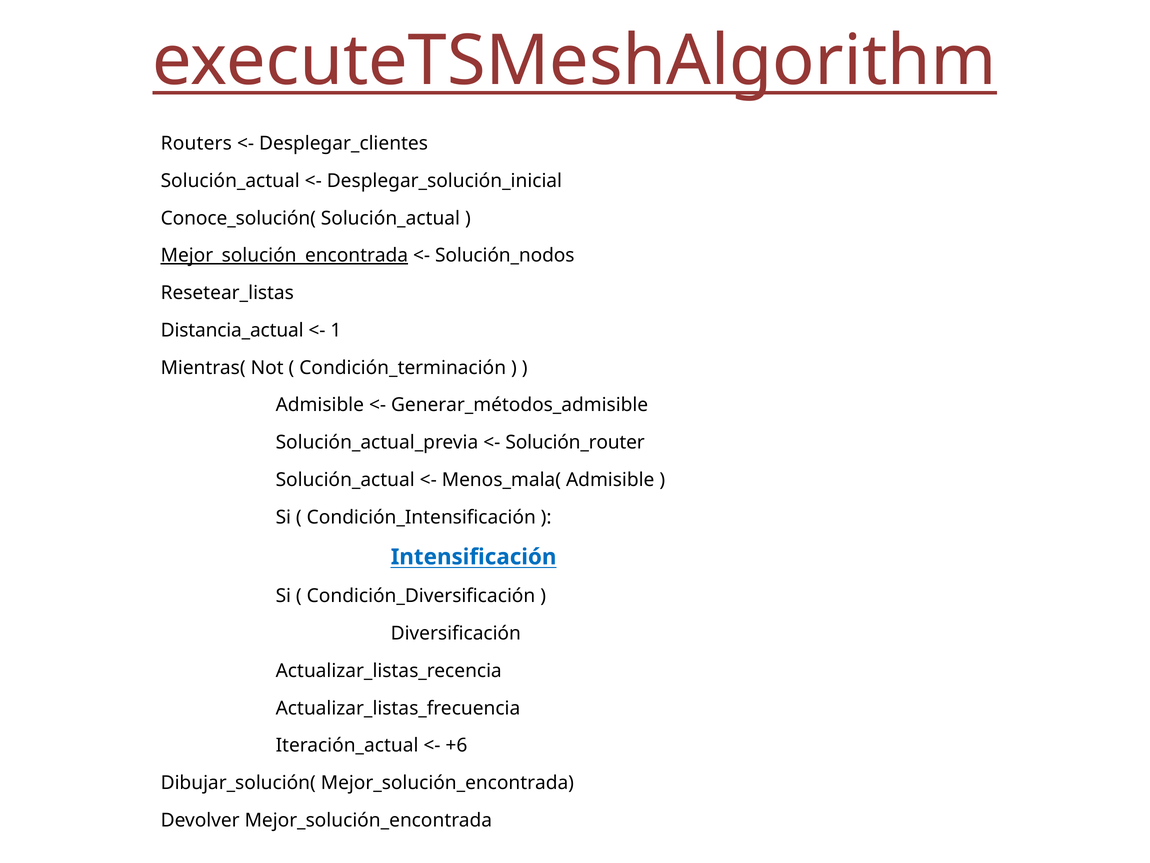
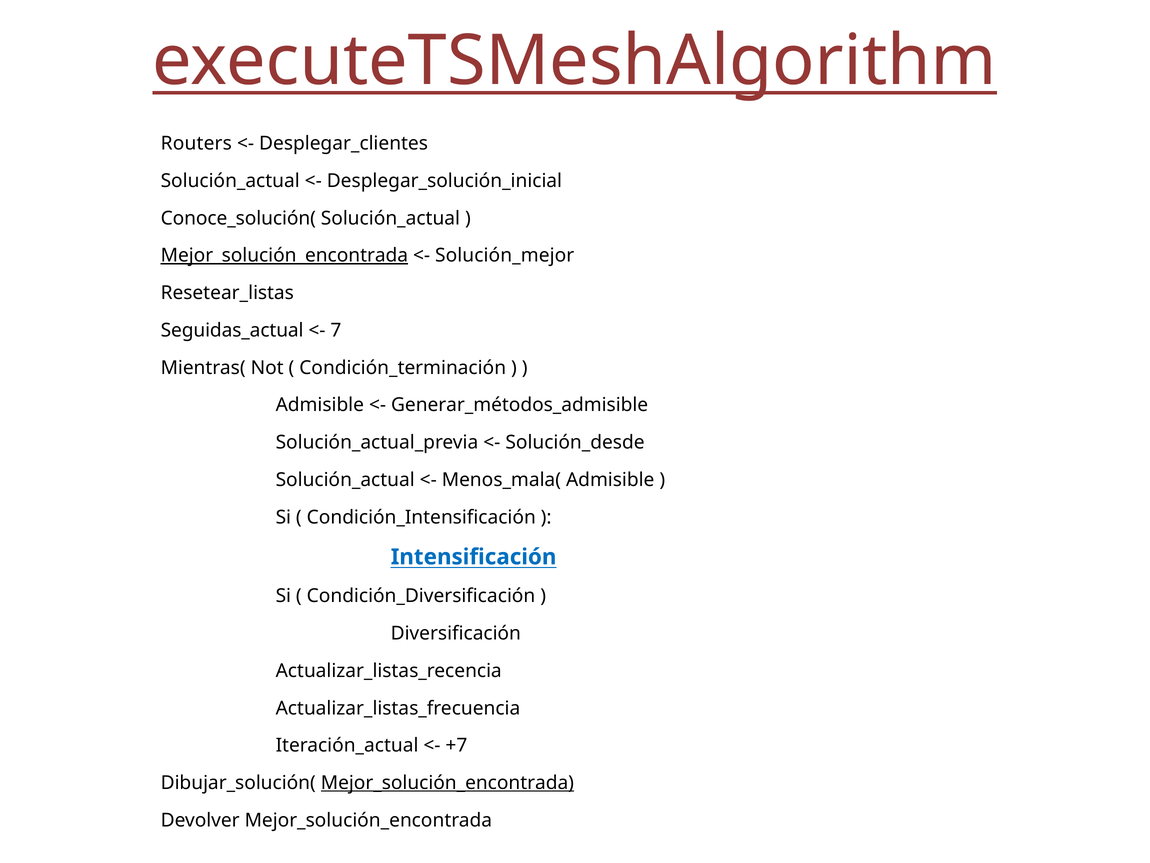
Solución_nodos: Solución_nodos -> Solución_mejor (505, 255)
Distancia_actual: Distancia_actual -> Seguidas_actual (232, 330)
1: 1 -> 7 (336, 330)
Solución_router: Solución_router -> Solución_desde (575, 442)
+6: +6 -> +7 (456, 745)
Mejor_solución_encontrada underline: none -> present (447, 782)
